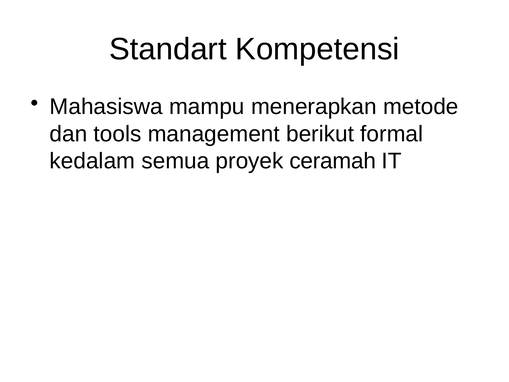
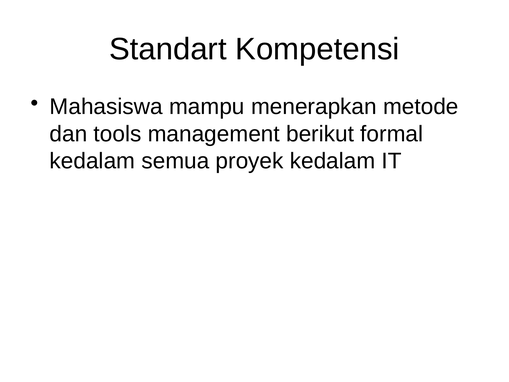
proyek ceramah: ceramah -> kedalam (333, 161)
